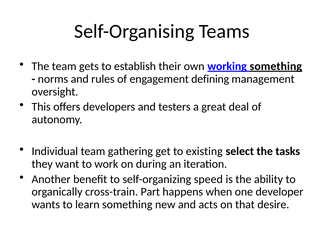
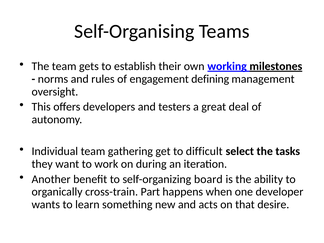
working something: something -> milestones (276, 66)
existing: existing -> difficult (204, 151)
speed: speed -> board (208, 179)
